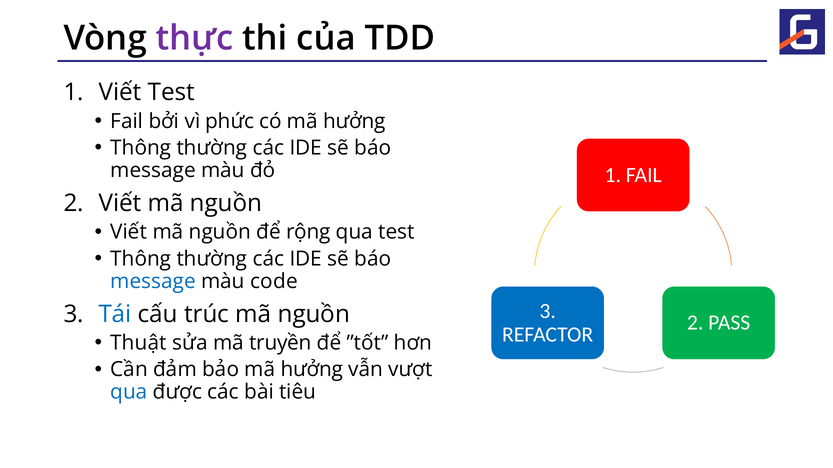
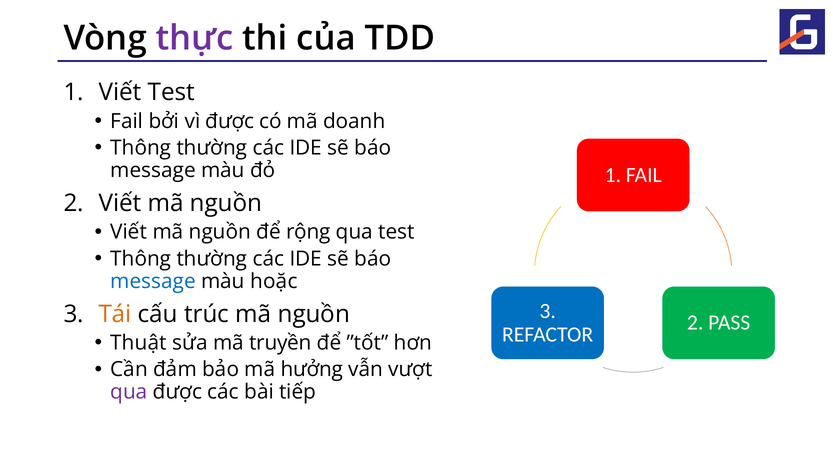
vì phức: phức -> được (230, 121)
có mã hưởng: hưởng -> doanh (354, 121)
code: code -> hoặc (274, 282)
Tái colour: blue -> orange (115, 315)
qua colour: blue -> purple (129, 393)
tiêu: tiêu -> tiếp (298, 393)
